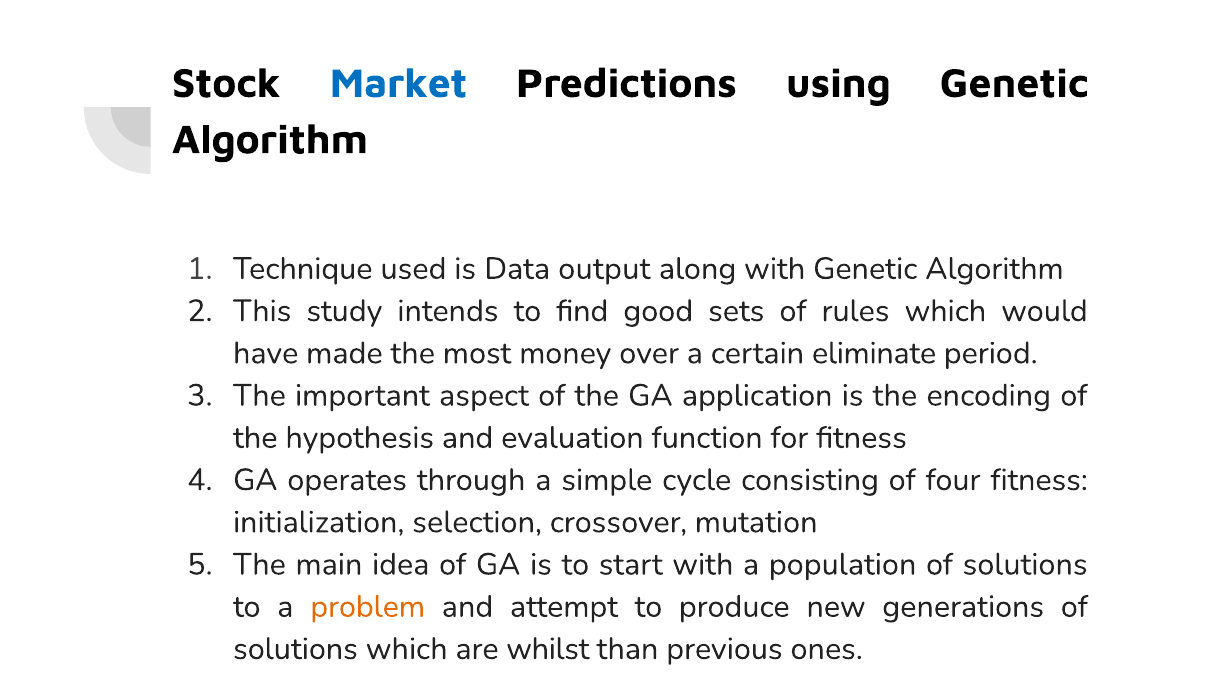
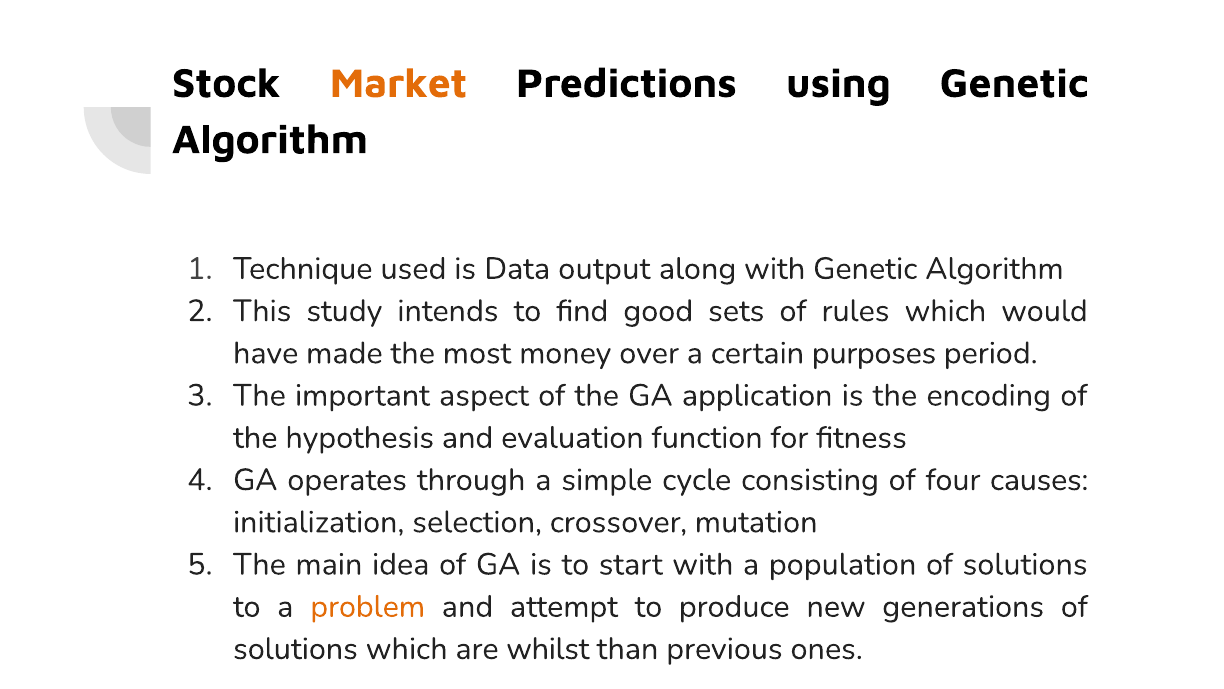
Market colour: blue -> orange (399, 83)
eliminate: eliminate -> purposes (874, 353)
four fitness: fitness -> causes (1039, 480)
